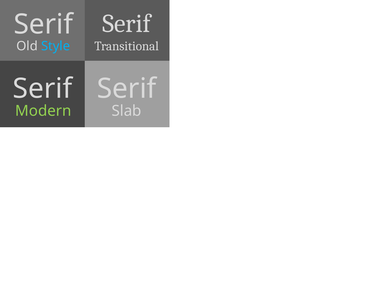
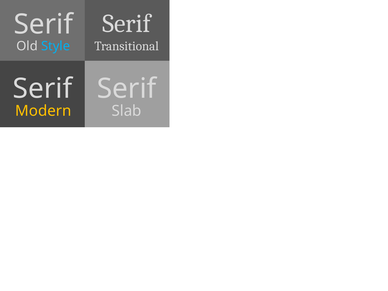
Modern colour: light green -> yellow (43, 111)
